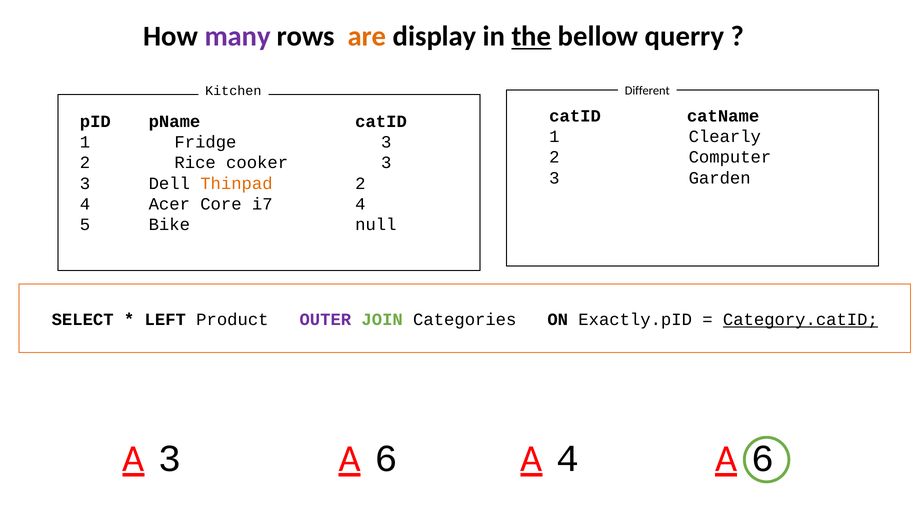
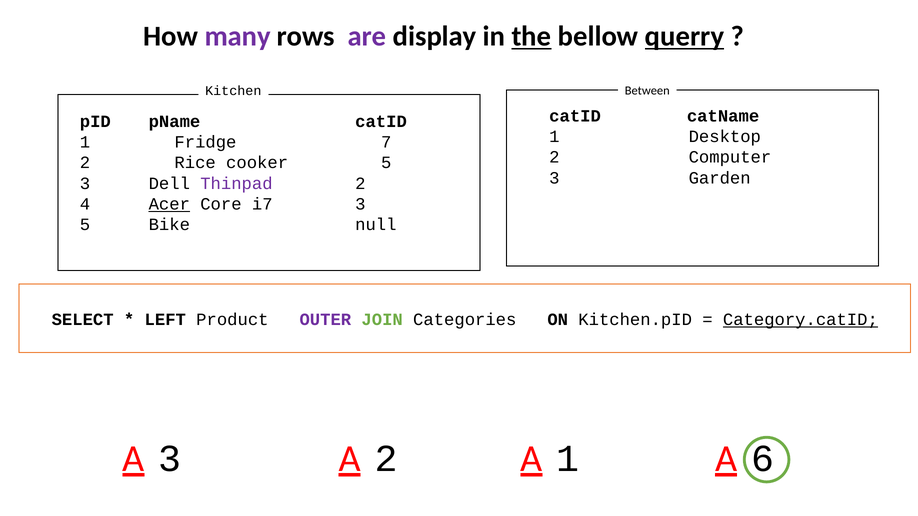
are colour: orange -> purple (367, 36)
querry underline: none -> present (684, 36)
Different: Different -> Between (647, 91)
Clearly: Clearly -> Desktop (725, 137)
Fridge 3: 3 -> 7 (386, 142)
cooker 3: 3 -> 5 (386, 163)
Thinpad colour: orange -> purple (236, 183)
Acer underline: none -> present (169, 204)
i7 4: 4 -> 3 (360, 204)
Exactly.pID: Exactly.pID -> Kitchen.pID (635, 320)
6: 6 -> 2 (386, 459)
4: 4 -> 1 (568, 459)
